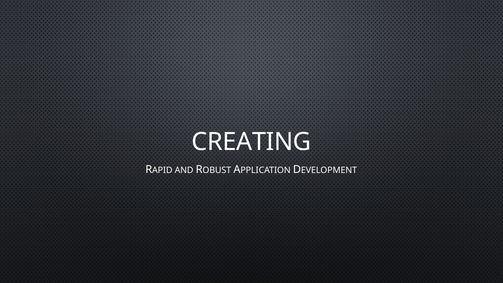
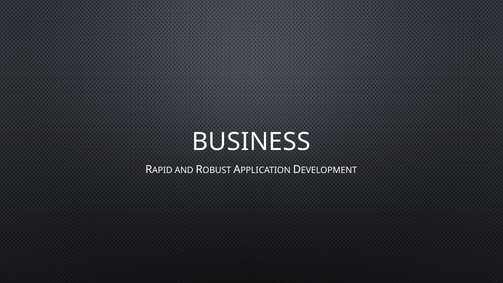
CREATING: CREATING -> BUSINESS (251, 142)
